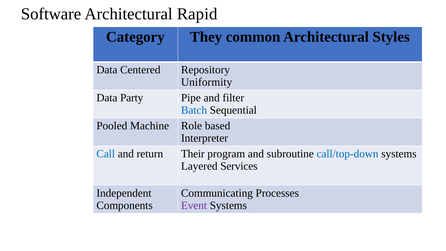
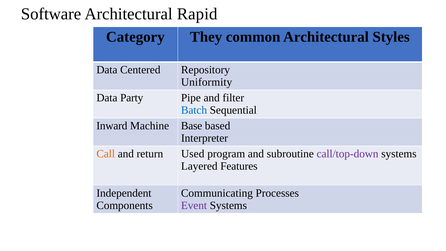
Pooled: Pooled -> Inward (112, 126)
Role: Role -> Base (192, 126)
Call colour: blue -> orange (106, 154)
Their: Their -> Used (193, 154)
call/top-down colour: blue -> purple (348, 154)
Services: Services -> Features (239, 166)
